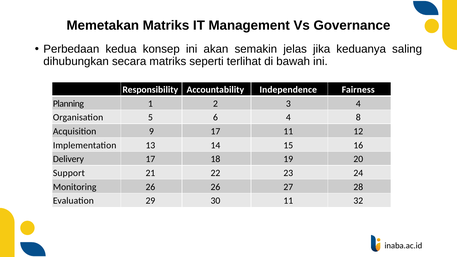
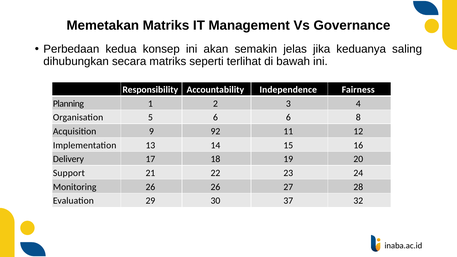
6 4: 4 -> 6 (288, 117)
9 17: 17 -> 92 (215, 131)
30 11: 11 -> 37 (288, 201)
